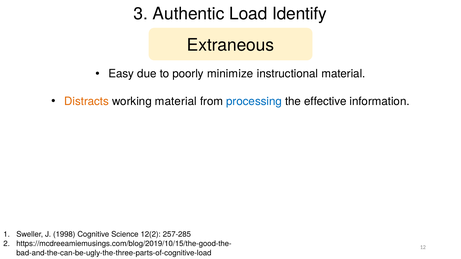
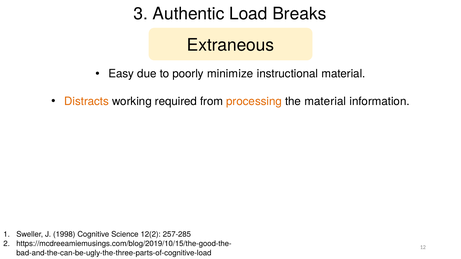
Identify: Identify -> Breaks (299, 14)
working material: material -> required (176, 102)
processing colour: blue -> orange (254, 102)
the effective: effective -> material (325, 102)
